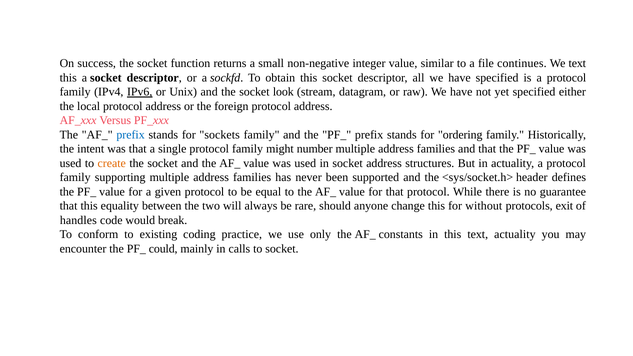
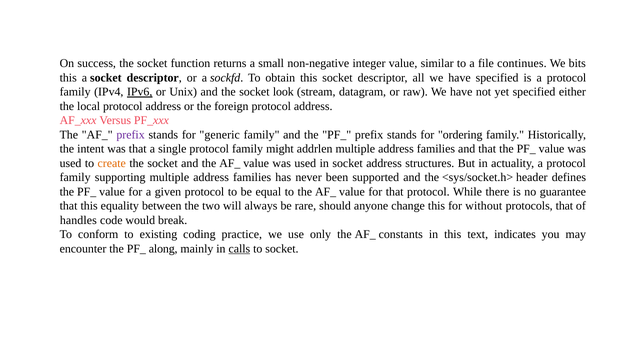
We text: text -> bits (577, 64)
prefix colour: blue -> purple (131, 135)
sockets: sockets -> generic (220, 135)
number: number -> addrlen (315, 149)
protocols exit: exit -> that (564, 206)
text actuality: actuality -> indicates (515, 234)
could: could -> along (163, 249)
calls underline: none -> present (239, 249)
